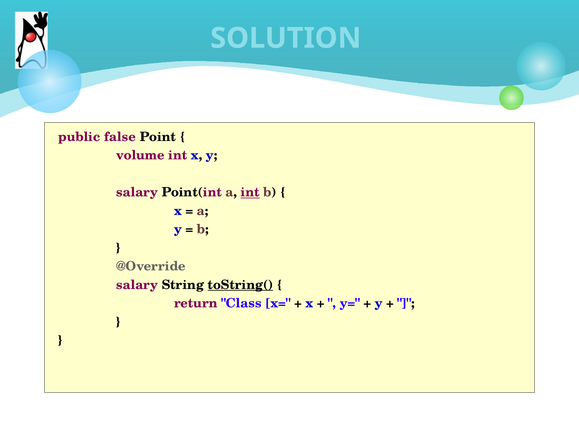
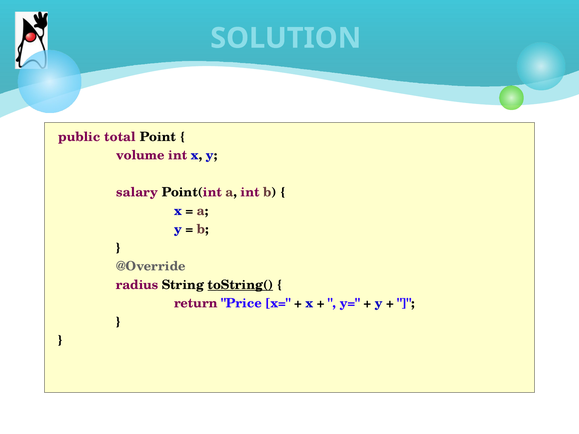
false: false -> total (120, 137)
int underline: present -> none (250, 192)
salary: salary -> radius (137, 285)
Class: Class -> Price (242, 304)
